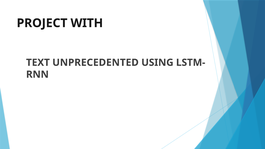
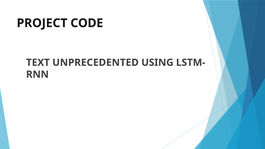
WITH: WITH -> CODE (87, 23)
